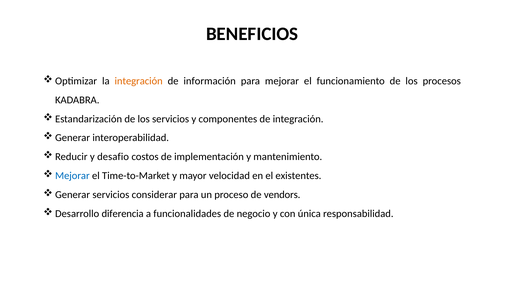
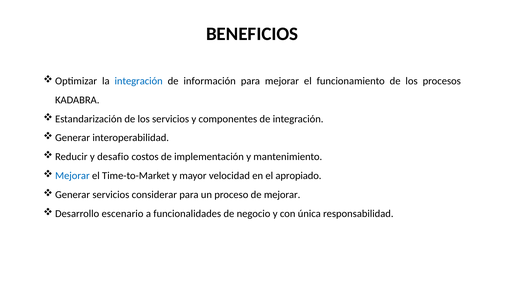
integración colour: orange -> blue (139, 81)
existentes: existentes -> apropiado (298, 176)
de vendors: vendors -> mejorar (282, 195)
diferencia: diferencia -> escenario (123, 214)
